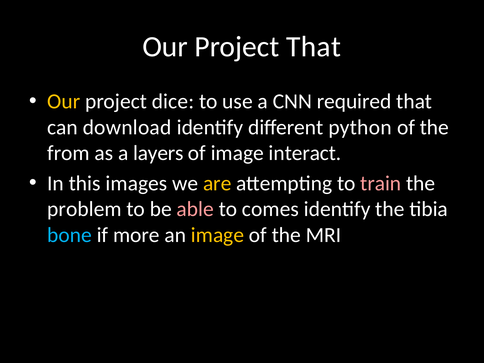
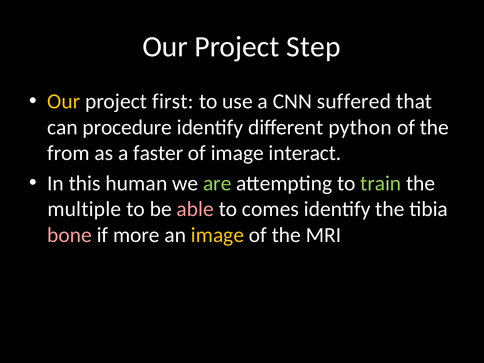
Project That: That -> Step (314, 47)
dice: dice -> first (173, 102)
required: required -> suffered (354, 102)
download: download -> procedure (127, 127)
layers: layers -> faster (158, 153)
images: images -> human (136, 183)
are colour: yellow -> light green (217, 183)
train colour: pink -> light green (381, 183)
problem: problem -> multiple (84, 209)
bone colour: light blue -> pink (70, 235)
